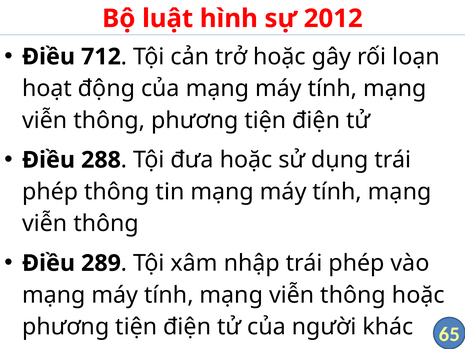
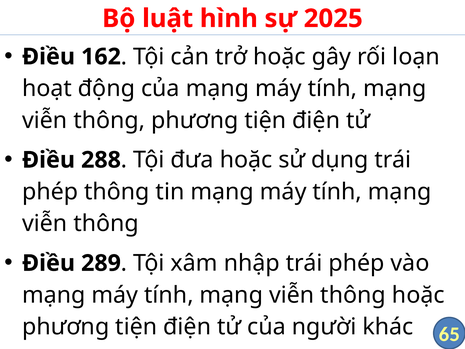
2012: 2012 -> 2025 (333, 19)
712: 712 -> 162 (101, 57)
